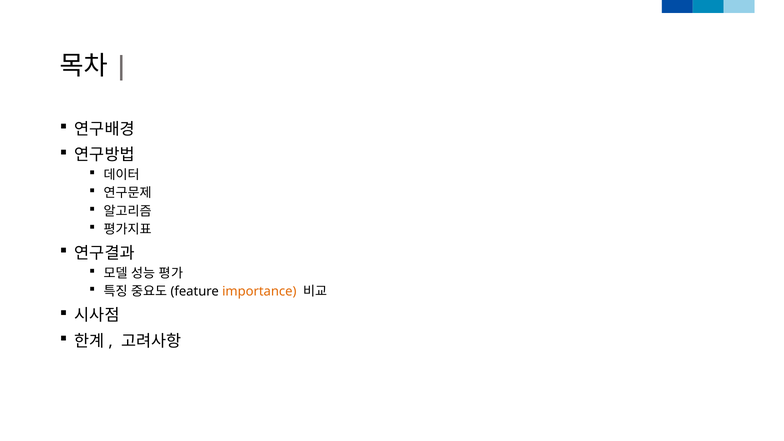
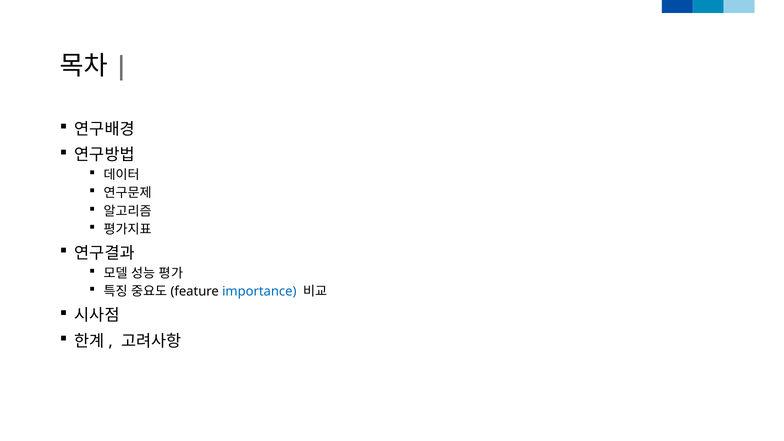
importance colour: orange -> blue (259, 292)
